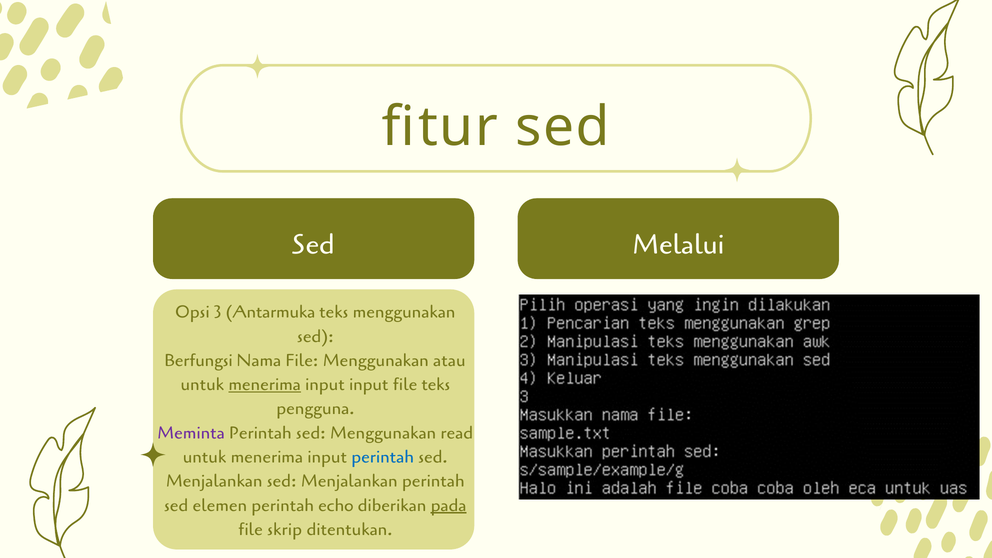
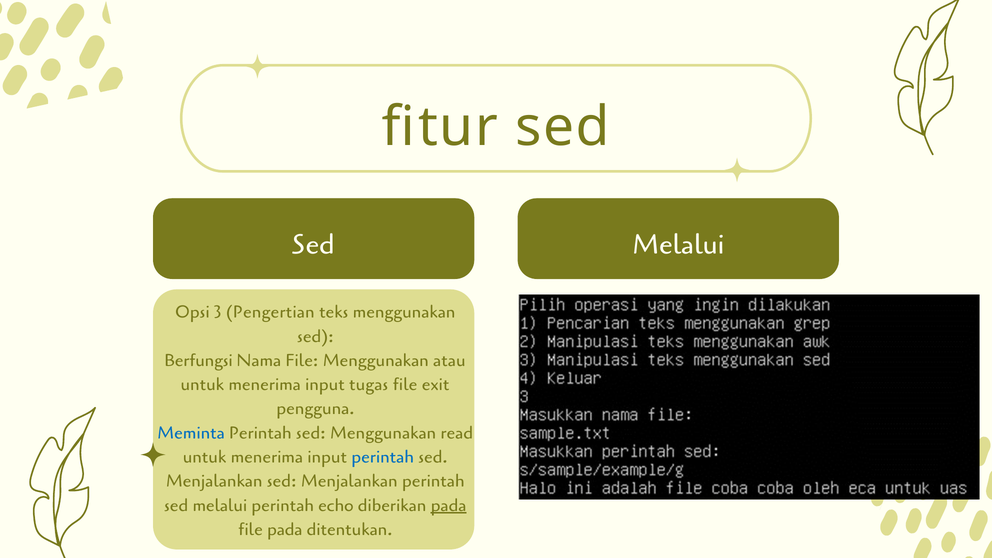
Antarmuka: Antarmuka -> Pengertian (270, 312)
menerima underline: present -> none (265, 385)
input input: input -> tugas (369, 385)
file teks: teks -> exit (436, 385)
Meminta colour: purple -> blue (191, 433)
elemen: elemen -> melalui (220, 505)
file skrip: skrip -> pada (285, 529)
